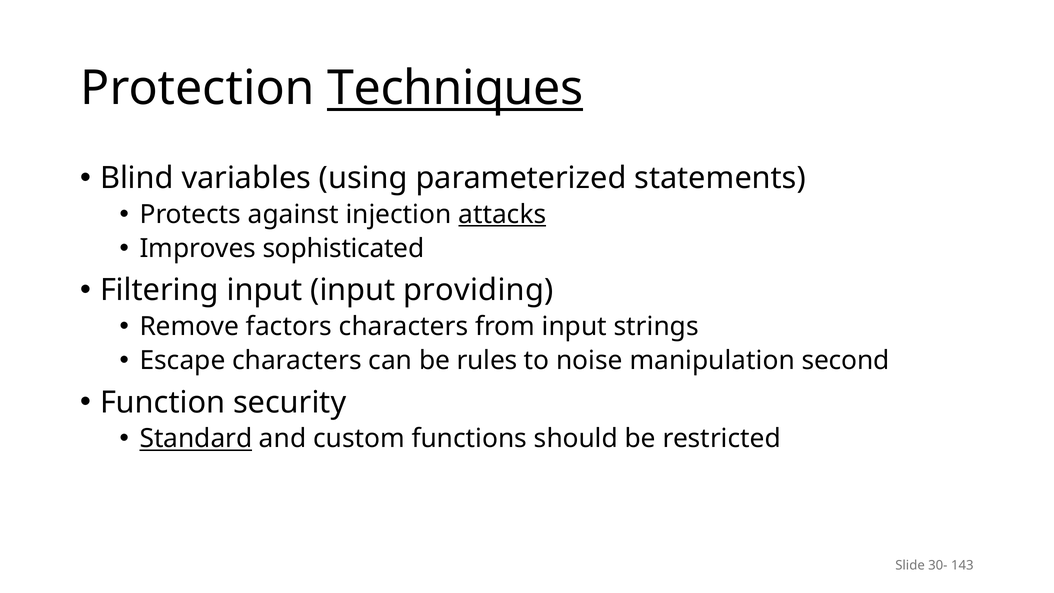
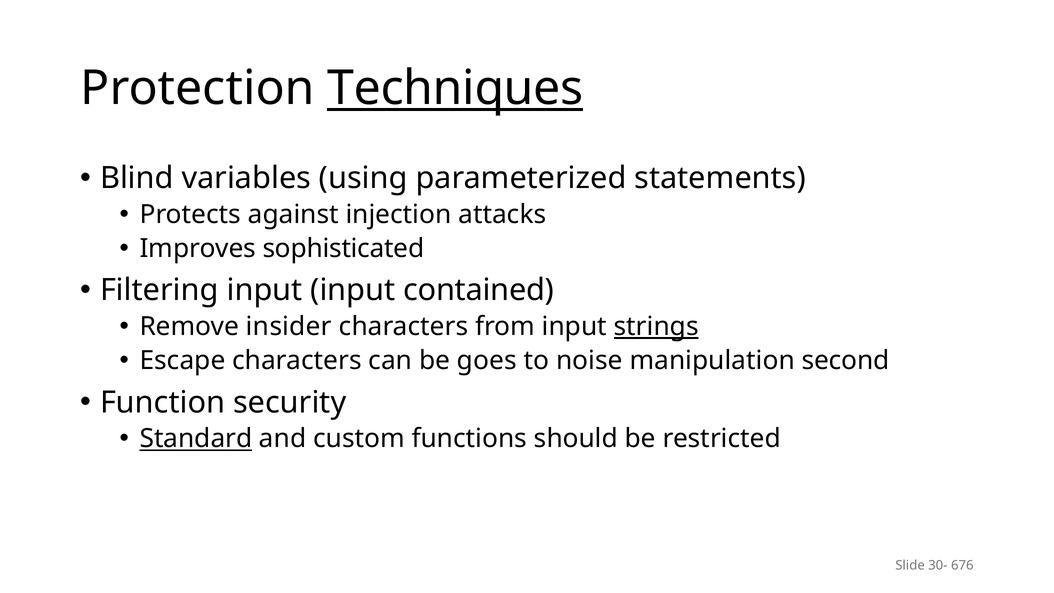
attacks underline: present -> none (502, 215)
providing: providing -> contained (479, 290)
factors: factors -> insider (289, 327)
strings underline: none -> present (656, 327)
rules: rules -> goes (487, 360)
143: 143 -> 676 (962, 565)
